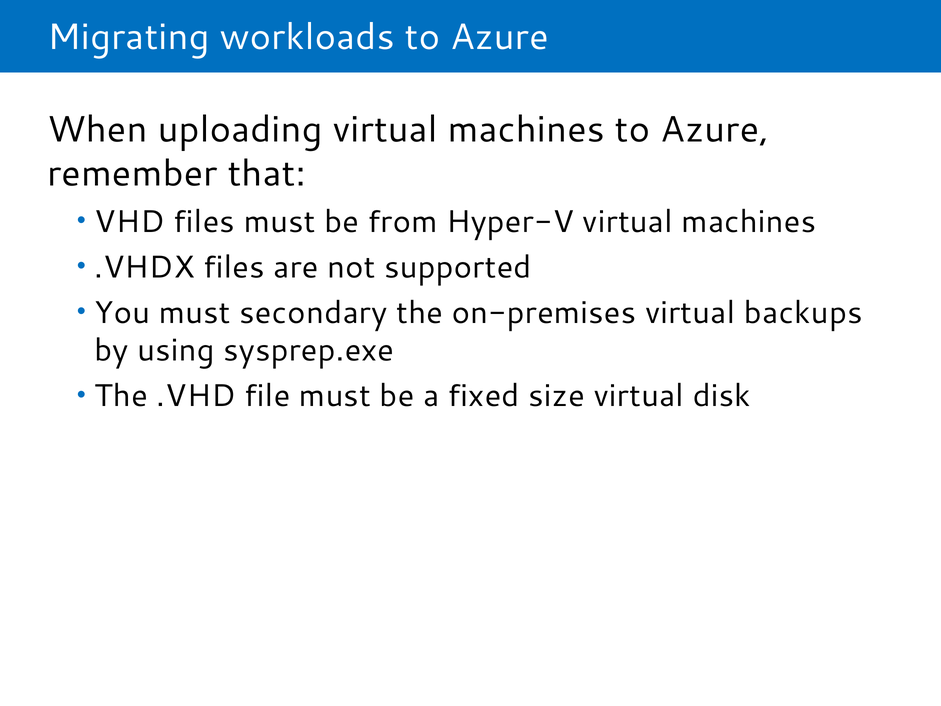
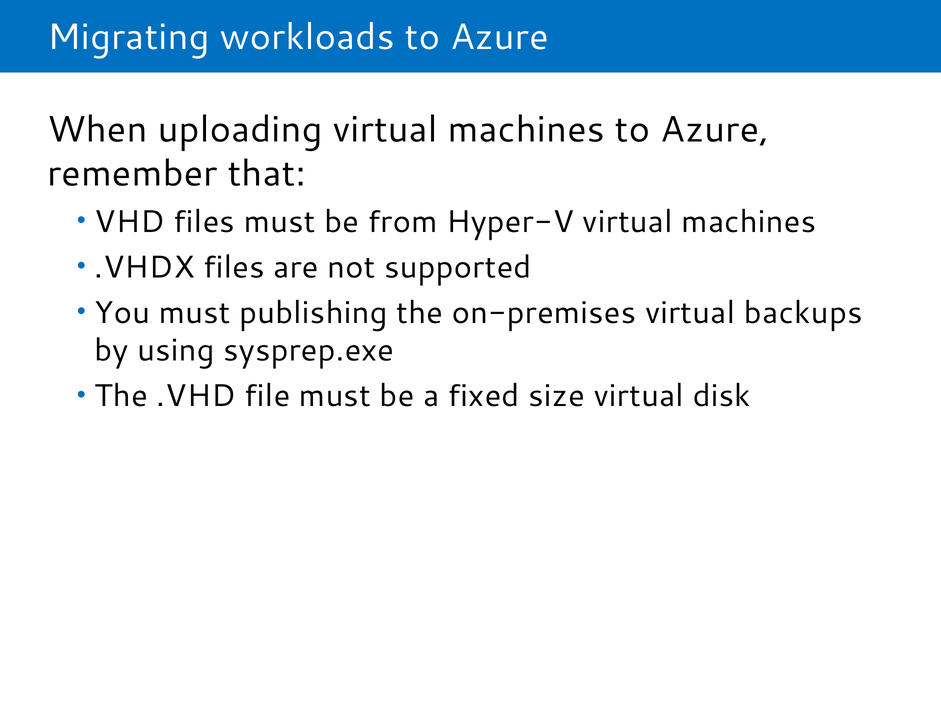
secondary: secondary -> publishing (314, 313)
